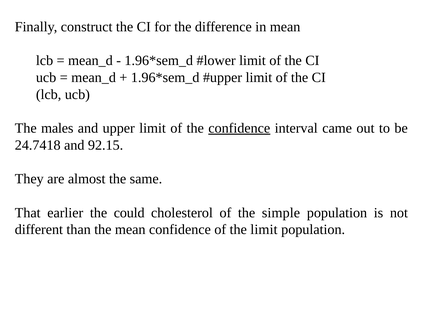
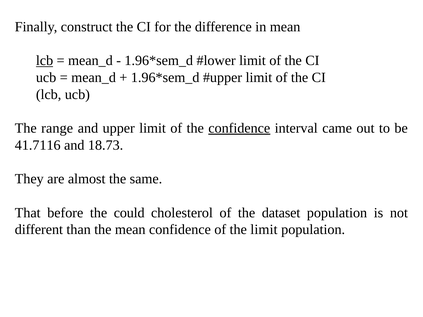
lcb underline: none -> present (45, 61)
males: males -> range (57, 128)
24.7418: 24.7418 -> 41.7116 (38, 145)
92.15: 92.15 -> 18.73 (106, 145)
earlier: earlier -> before (65, 213)
simple: simple -> dataset (281, 213)
